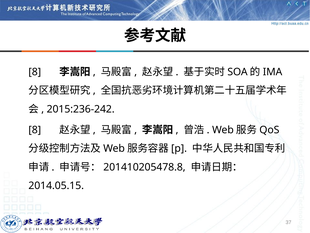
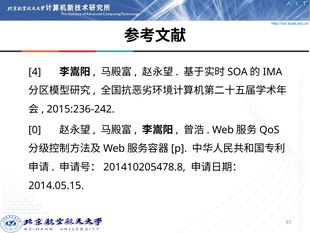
8: 8 -> 4 (35, 72)
8: 8 -> 0 (35, 130)
